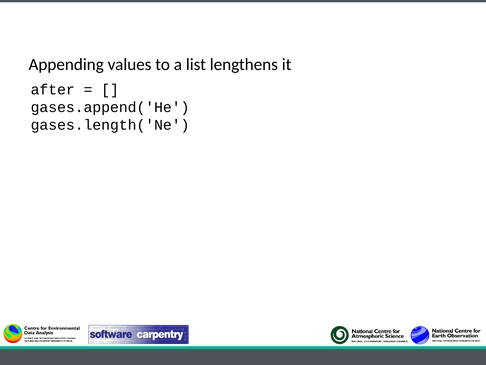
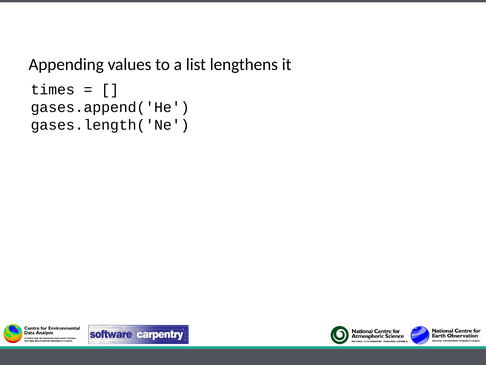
after: after -> times (53, 89)
